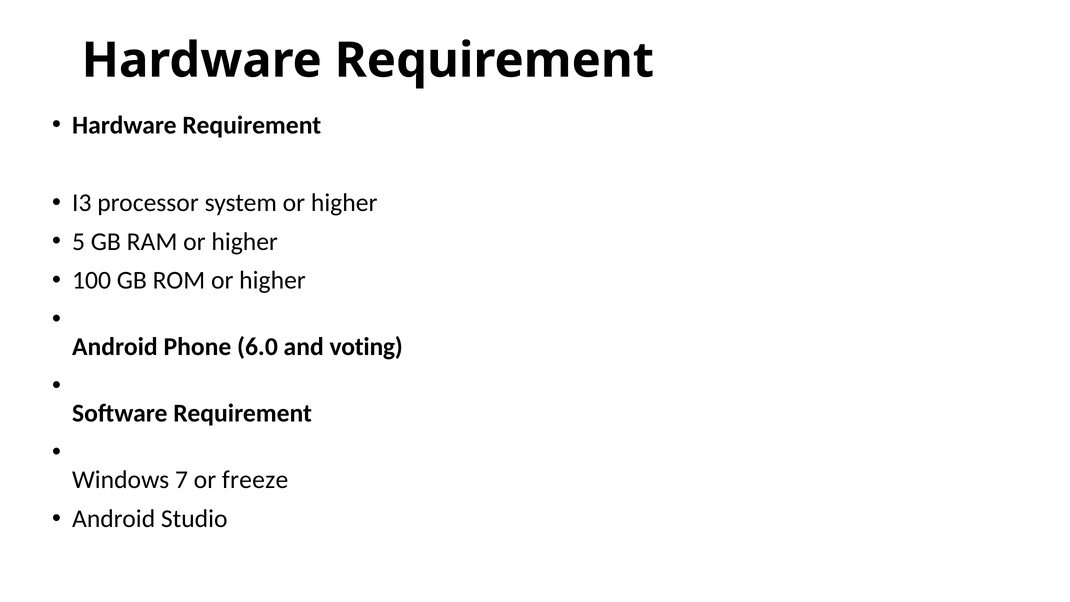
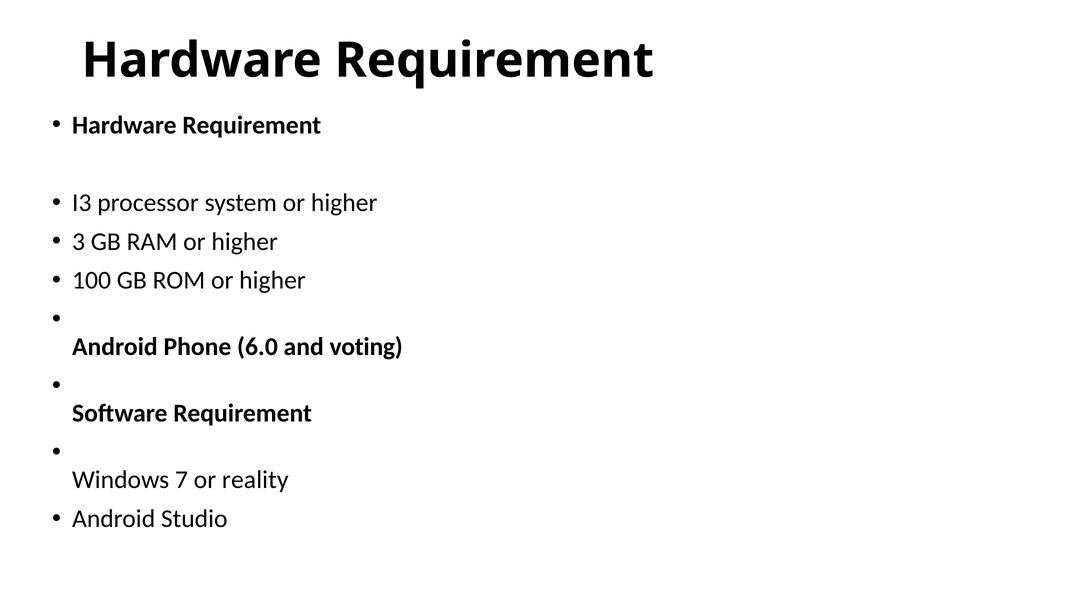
5: 5 -> 3 (79, 242)
freeze: freeze -> reality (255, 480)
